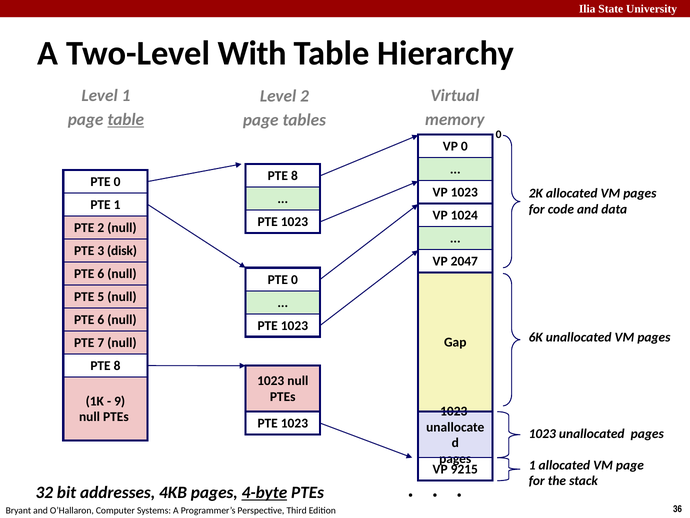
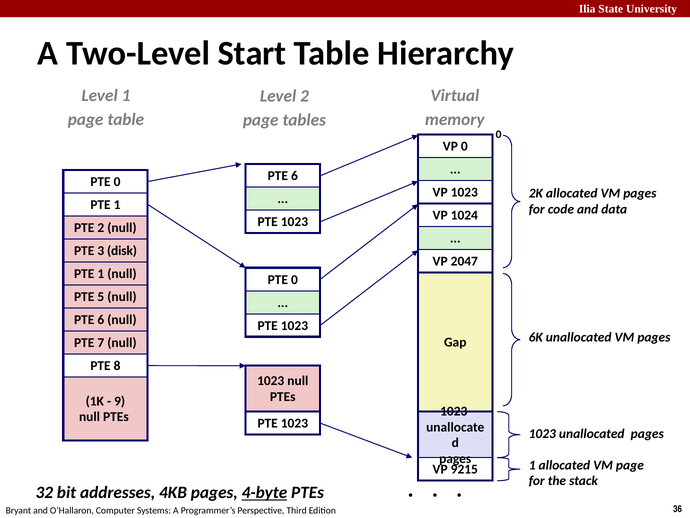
With: With -> Start (252, 53)
table underline: present -> none (126, 120)
8: 8 -> 6 (294, 176)
6: 6 -> 1 (101, 274)
